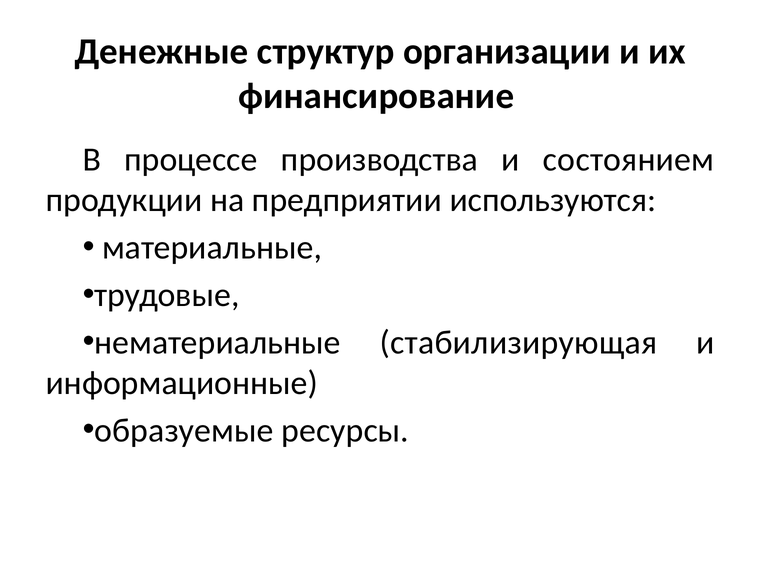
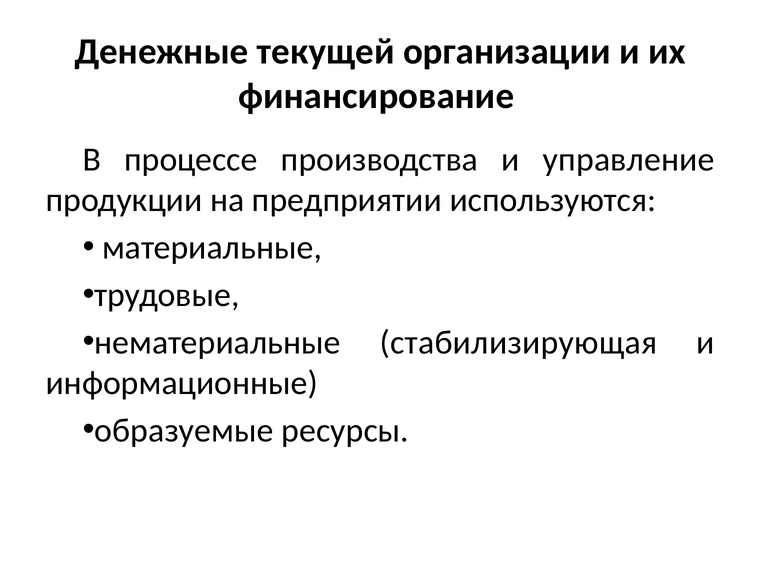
структур: структур -> текущей (326, 51)
состоянием: состоянием -> управление (629, 160)
